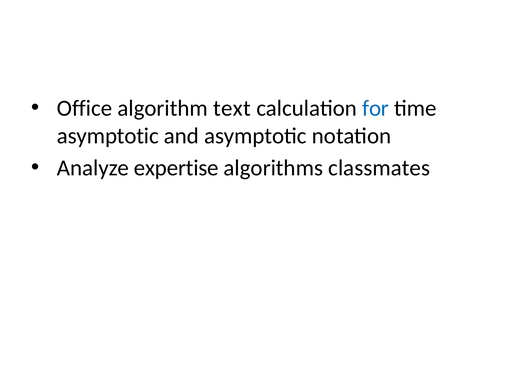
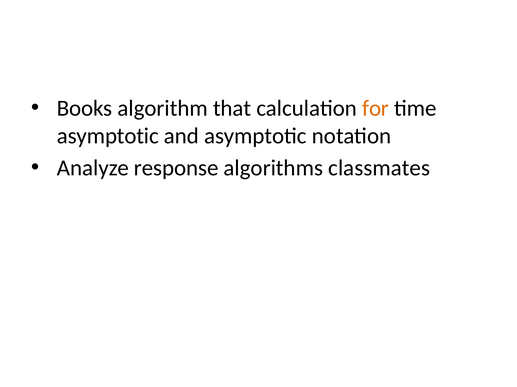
Office: Office -> Books (85, 108)
text: text -> that (232, 108)
for colour: blue -> orange (376, 108)
expertise: expertise -> response (176, 168)
